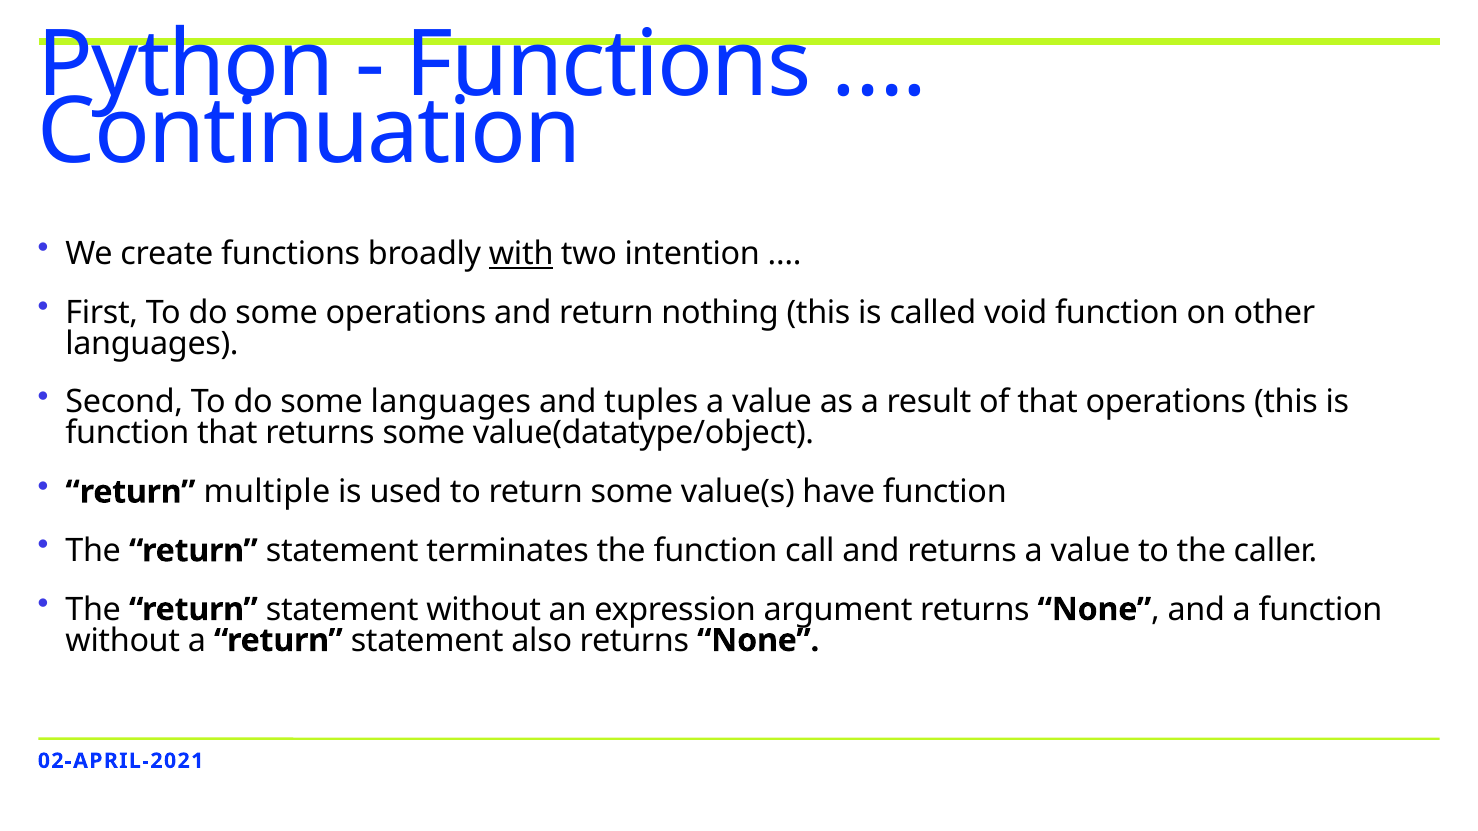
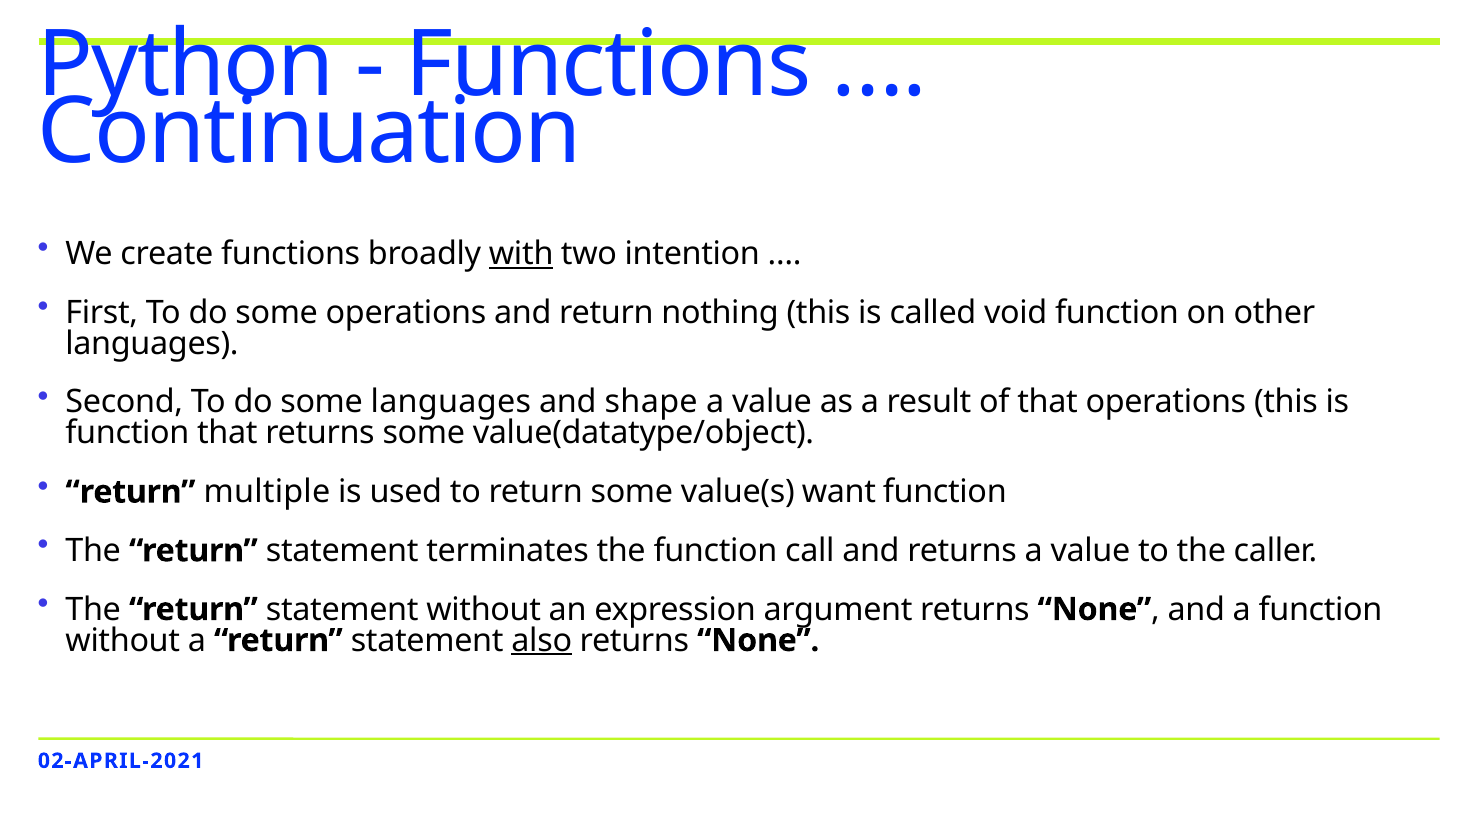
tuples: tuples -> shape (651, 402)
have: have -> want (839, 492)
also underline: none -> present (542, 641)
